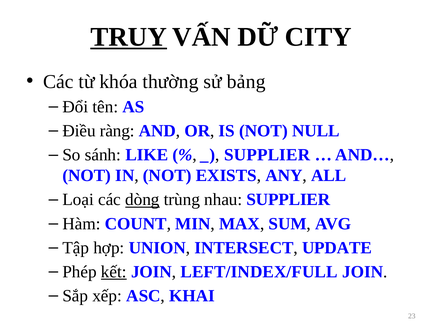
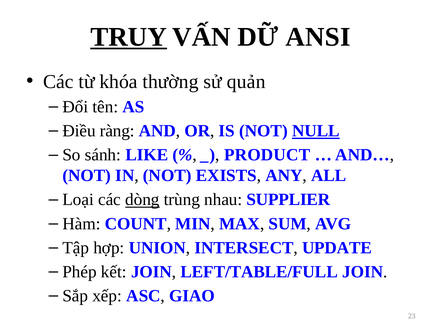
CITY: CITY -> ANSI (318, 37)
bảng: bảng -> quản (246, 82)
NULL underline: none -> present (316, 131)
SUPPLIER: SUPPLIER -> PRODUCT (267, 155)
kết underline: present -> none (114, 272)
LEFT/INDEX/FULL: LEFT/INDEX/FULL -> LEFT/TABLE/FULL (259, 272)
KHAI: KHAI -> GIAO (192, 296)
